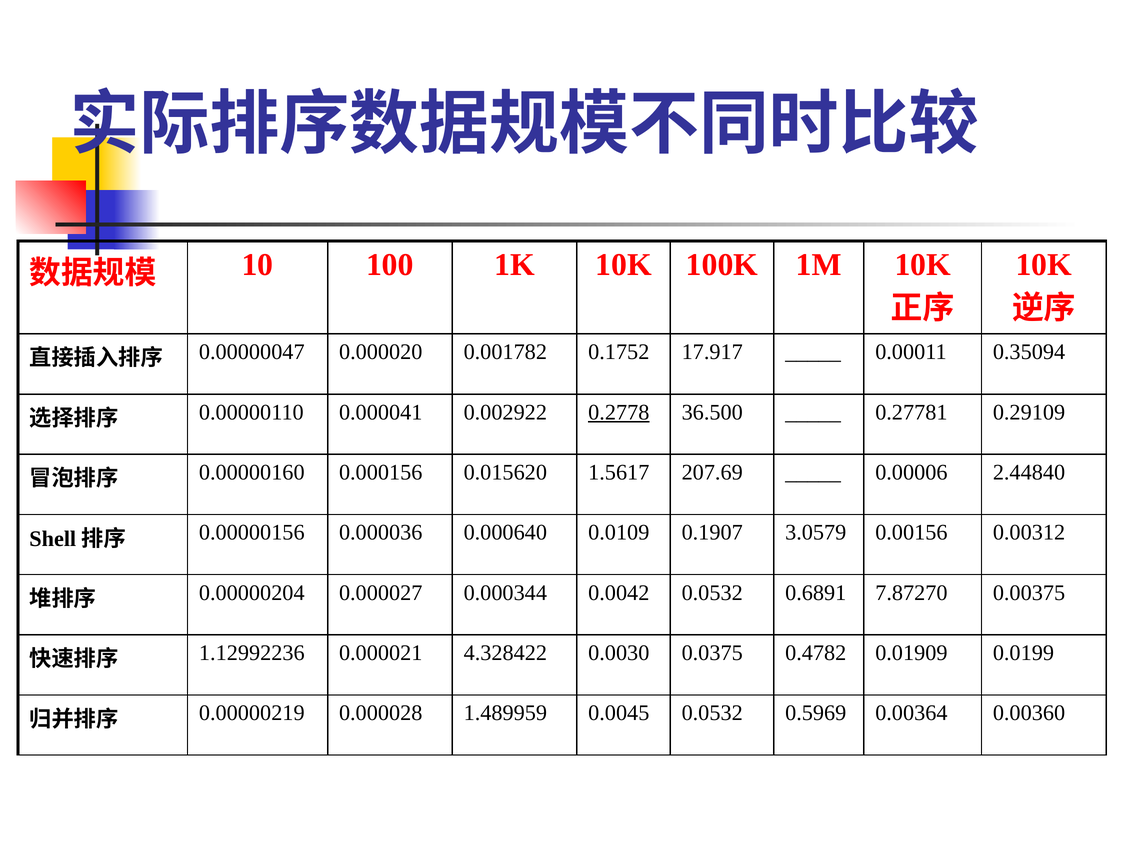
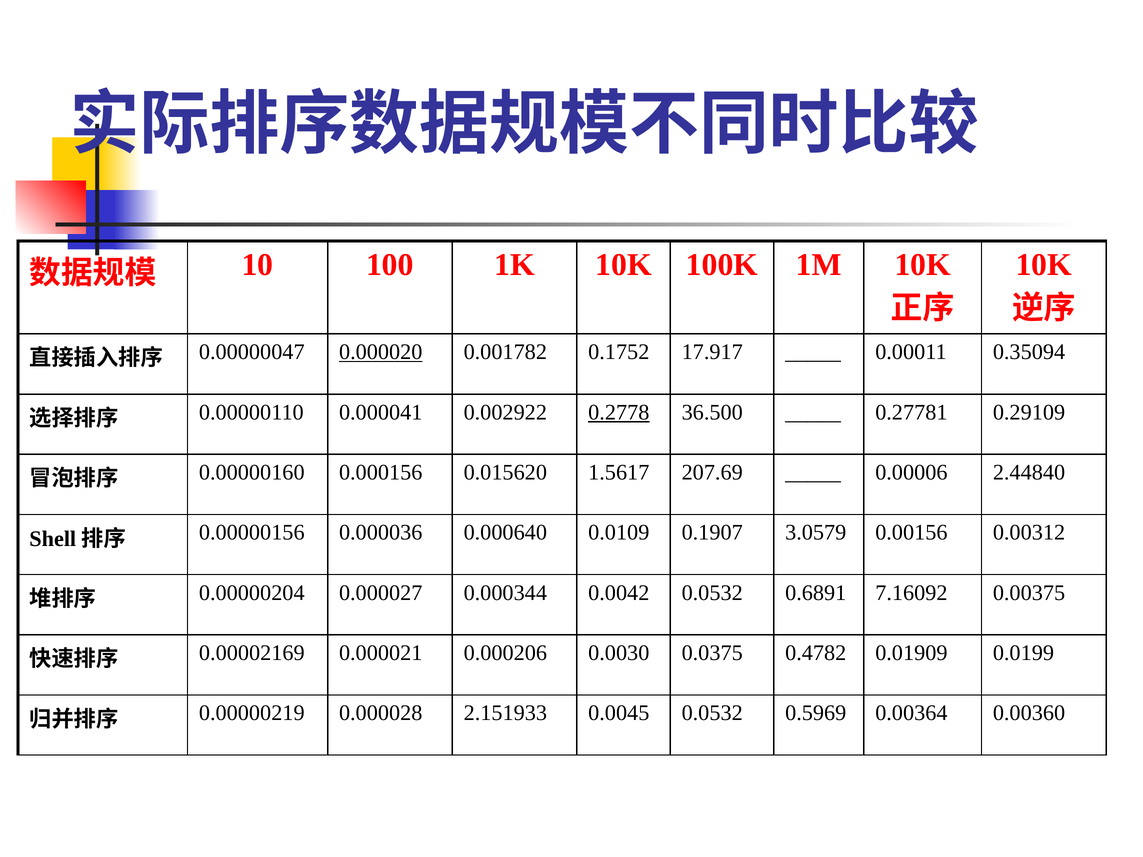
0.000020 underline: none -> present (381, 352)
7.87270: 7.87270 -> 7.16092 (911, 593)
1.12992236: 1.12992236 -> 0.00002169 (252, 653)
4.328422: 4.328422 -> 0.000206 (505, 653)
1.489959: 1.489959 -> 2.151933 (505, 713)
